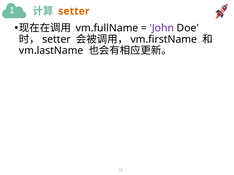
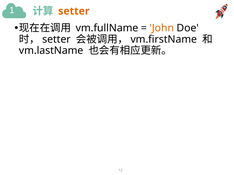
John colour: purple -> orange (162, 28)
